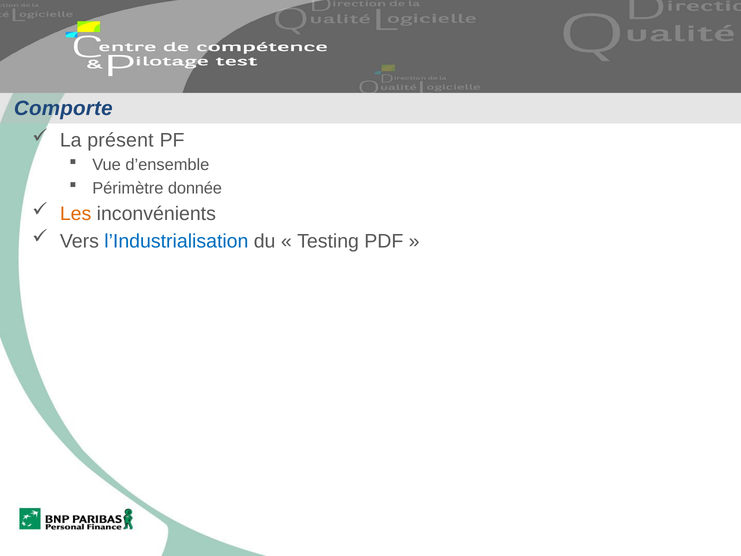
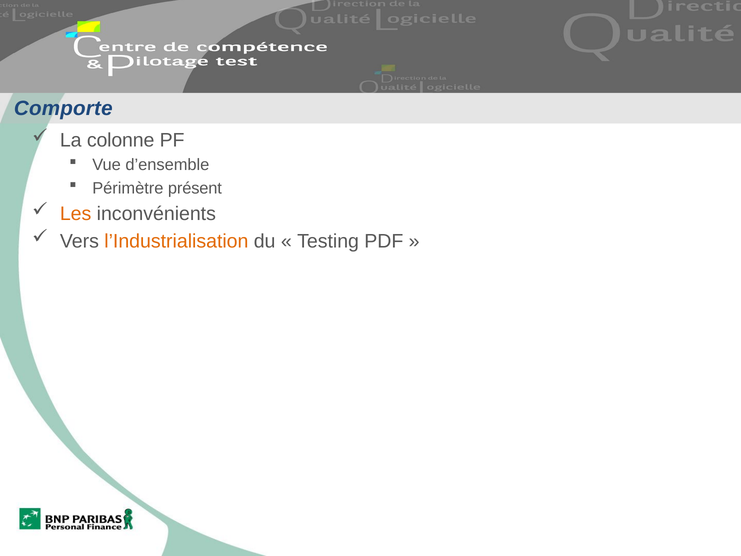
présent: présent -> colonne (121, 140)
donnée: donnée -> présent (195, 188)
l’Industrialisation colour: blue -> orange (176, 241)
